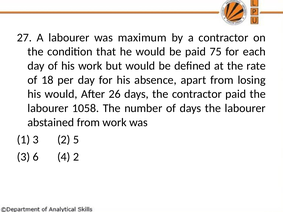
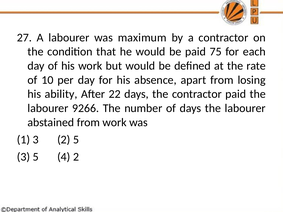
18: 18 -> 10 (47, 80)
his would: would -> ability (61, 94)
26: 26 -> 22 (115, 94)
1058: 1058 -> 9266 (86, 108)
3 6: 6 -> 5 (36, 157)
